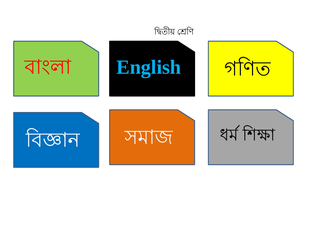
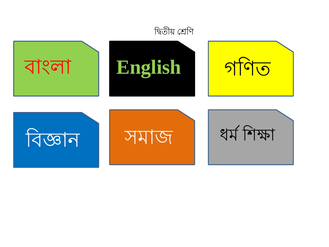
English colour: light blue -> light green (149, 67)
